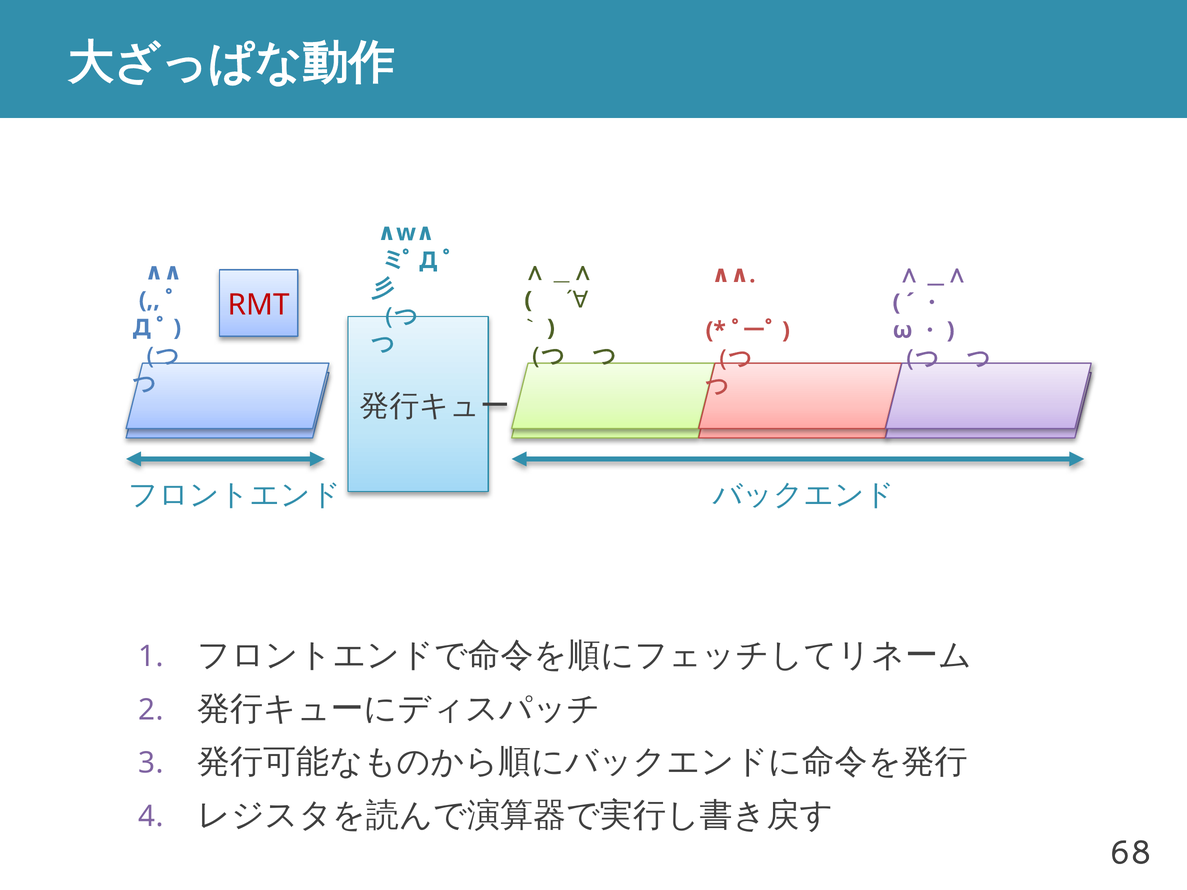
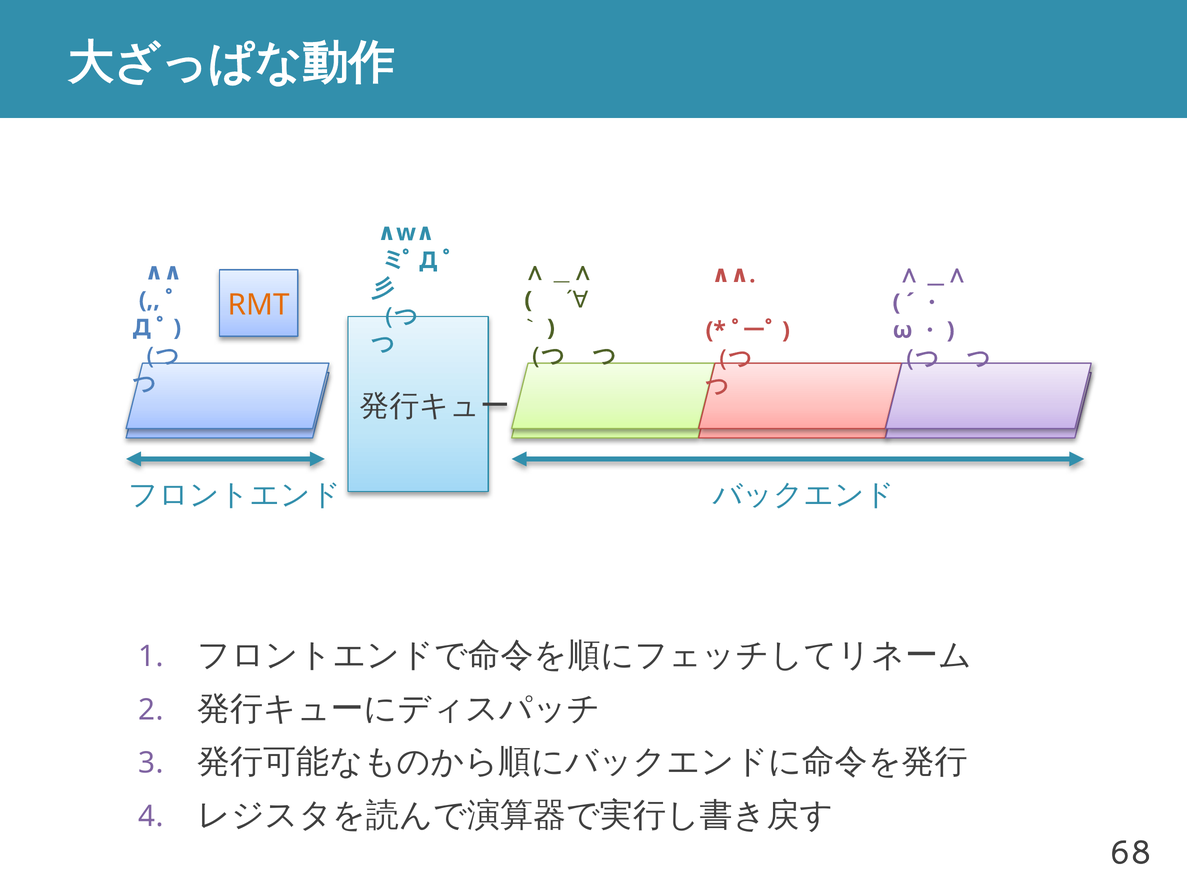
RMT colour: red -> orange (259, 305)
